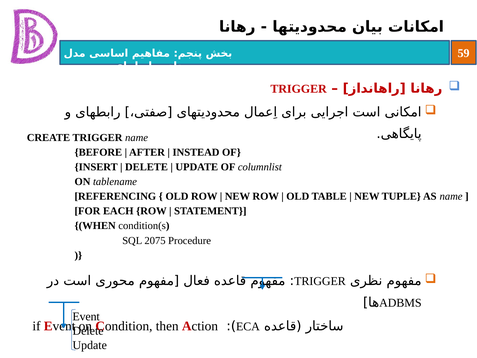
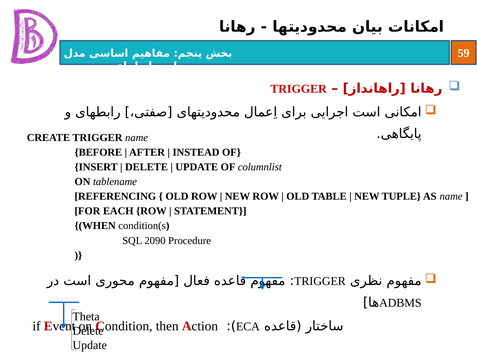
2075: 2075 -> 2090 (155, 240)
Event: Event -> Theta (86, 316)
